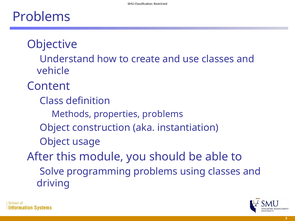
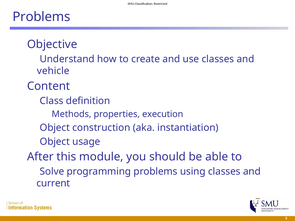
properties problems: problems -> execution (163, 114)
driving: driving -> current (53, 184)
